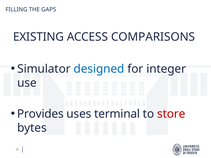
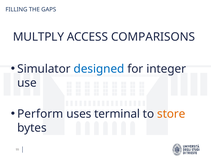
EXISTING: EXISTING -> MULTPLY (38, 37)
Provides: Provides -> Perform (40, 114)
store colour: red -> orange (171, 114)
